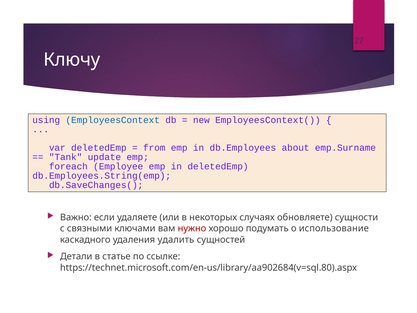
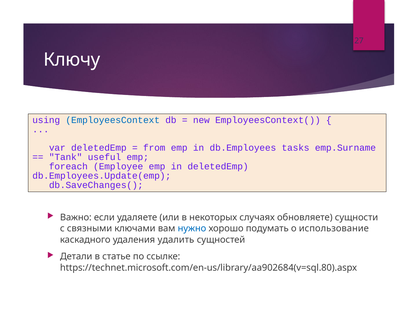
about: about -> tasks (296, 148)
update: update -> useful (104, 157)
db.Employees.String(emp: db.Employees.String(emp -> db.Employees.Update(emp (102, 176)
нужно colour: red -> blue (192, 228)
